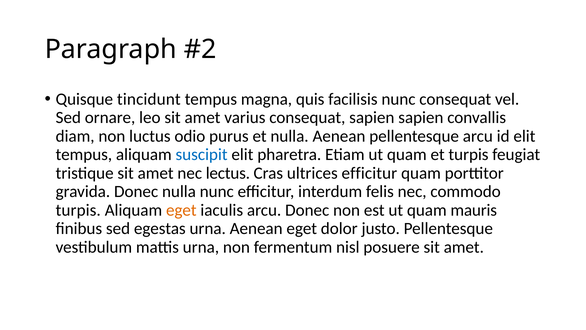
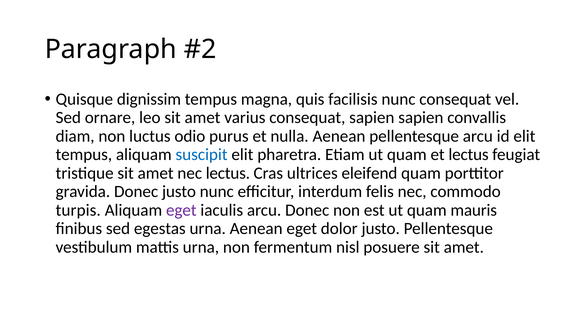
tincidunt: tincidunt -> dignissim (149, 99)
et turpis: turpis -> lectus (469, 154)
ultrices efficitur: efficitur -> eleifend (369, 173)
Donec nulla: nulla -> justo (179, 191)
eget colour: orange -> purple (181, 210)
